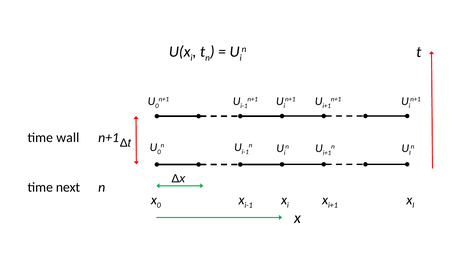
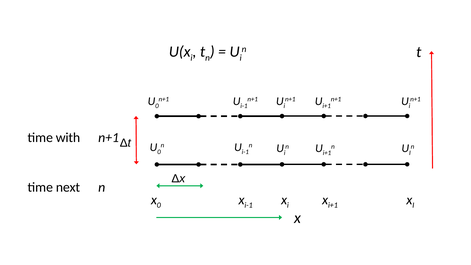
wall: wall -> with (68, 138)
